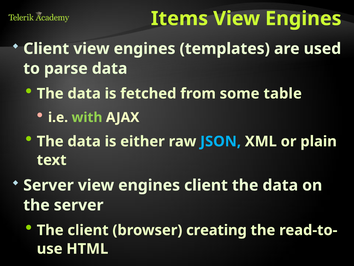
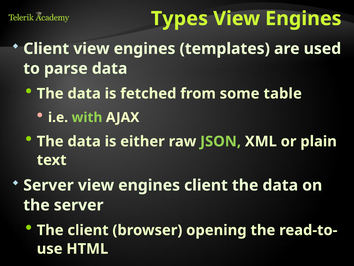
Items: Items -> Types (179, 19)
JSON colour: light blue -> light green (221, 141)
creating: creating -> opening (216, 230)
